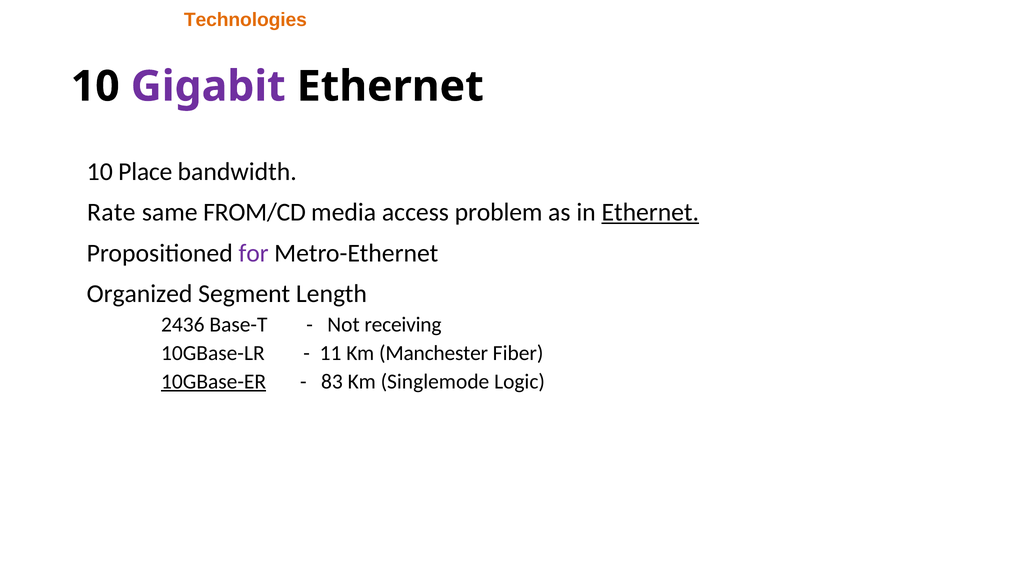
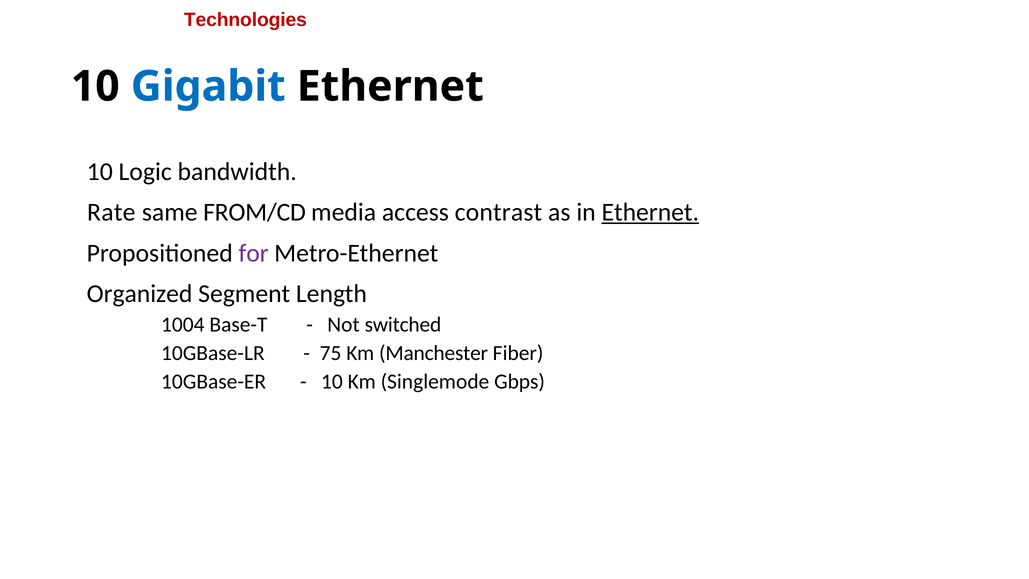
Technologies colour: orange -> red (245, 20)
Gigabit colour: purple -> blue (208, 86)
Place: Place -> Logic (145, 172)
problem: problem -> contrast (498, 212)
2436: 2436 -> 1004 (183, 324)
receiving: receiving -> switched (403, 324)
11: 11 -> 75 (331, 353)
10GBase-ER underline: present -> none (214, 381)
83: 83 -> 10 (332, 381)
Logic: Logic -> Gbps (520, 381)
